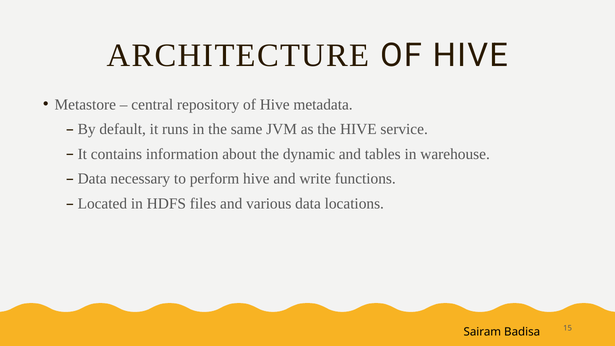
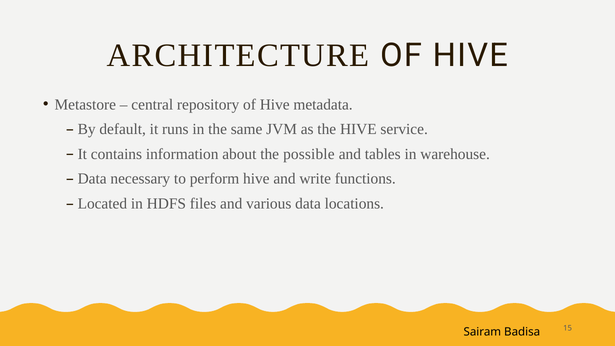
dynamic: dynamic -> possible (309, 154)
